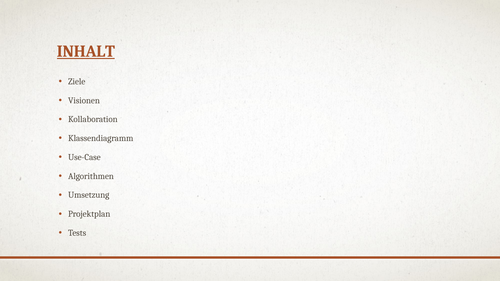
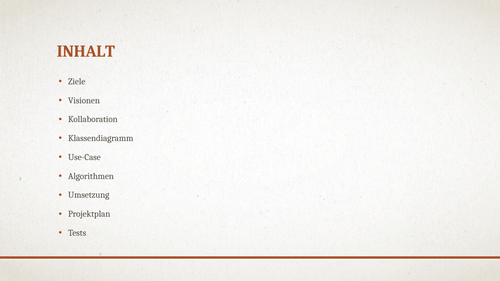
INHALT underline: present -> none (86, 52)
